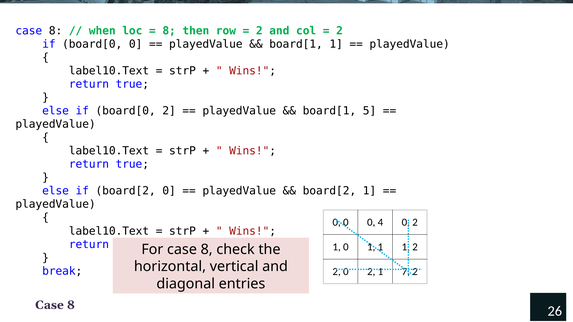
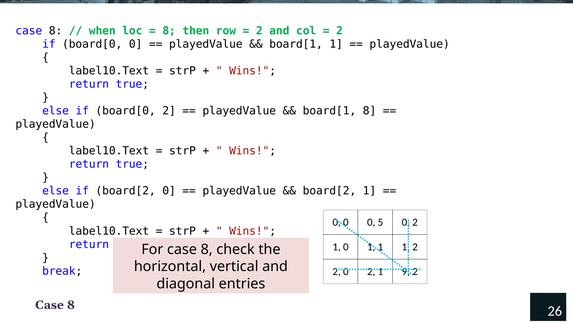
board[1 5: 5 -> 8 (370, 111)
4: 4 -> 5 (380, 223)
7: 7 -> 9 (406, 272)
